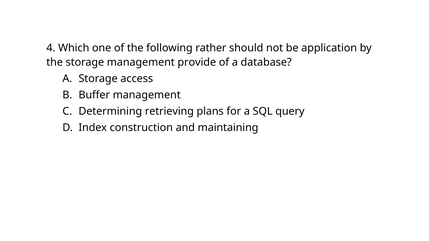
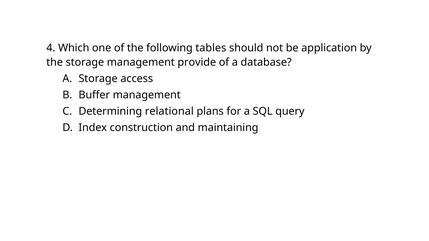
rather: rather -> tables (211, 48)
retrieving: retrieving -> relational (169, 111)
